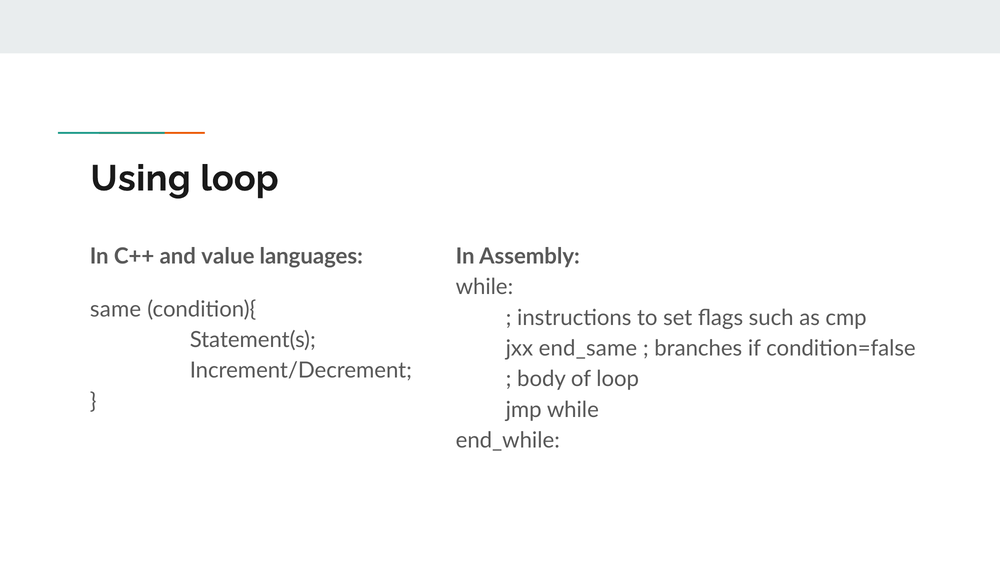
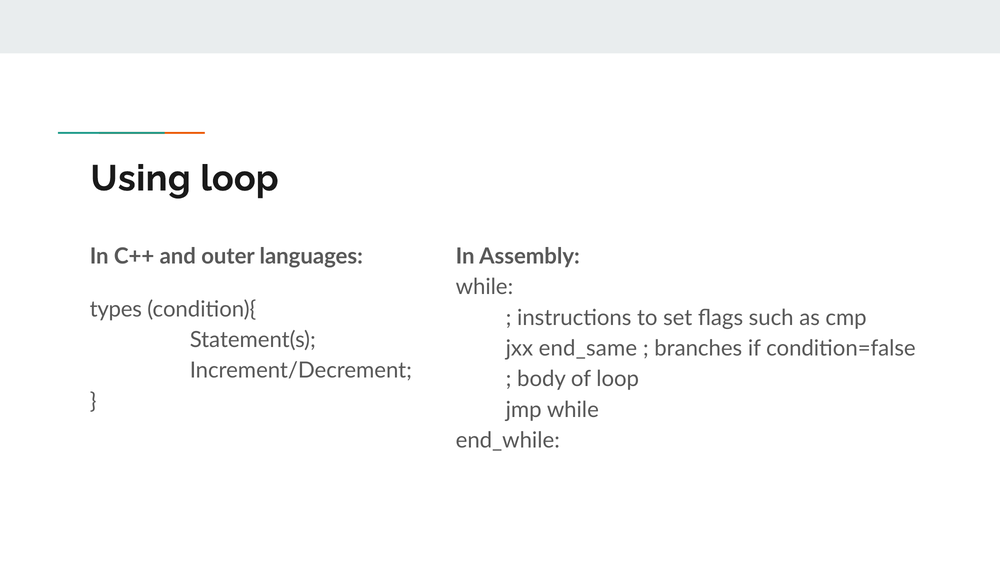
value: value -> outer (228, 256)
same: same -> types (116, 309)
